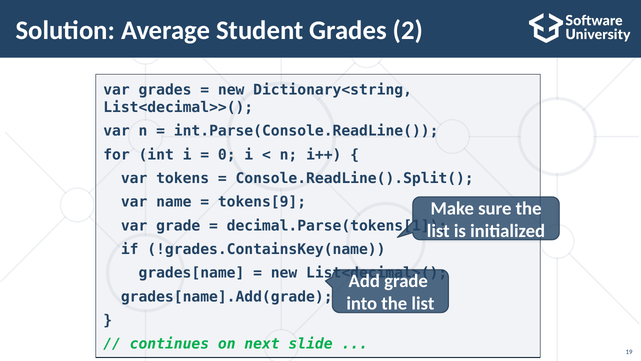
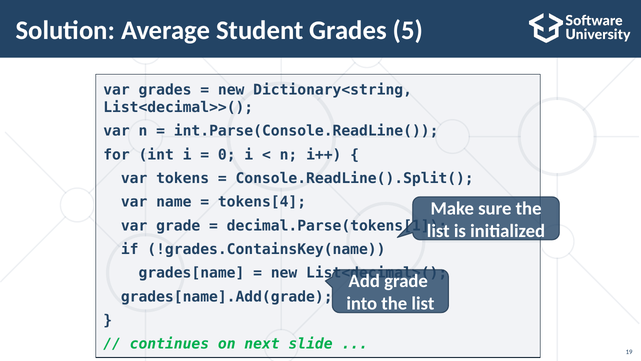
2: 2 -> 5 (408, 30)
tokens[9: tokens[9 -> tokens[4 (262, 202)
